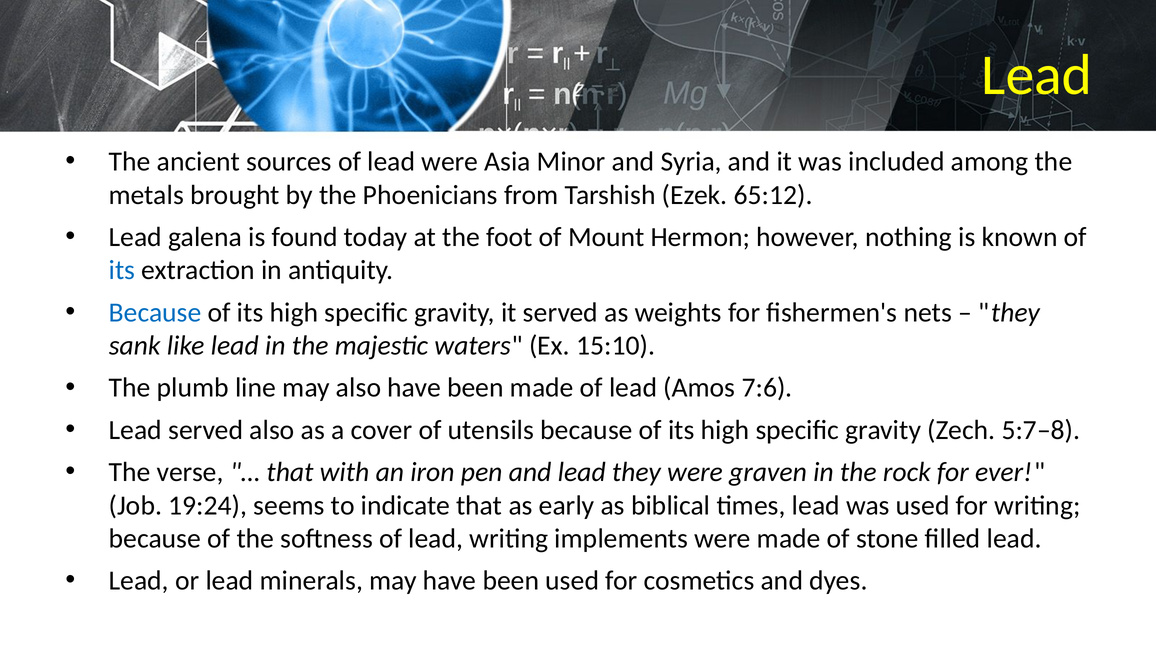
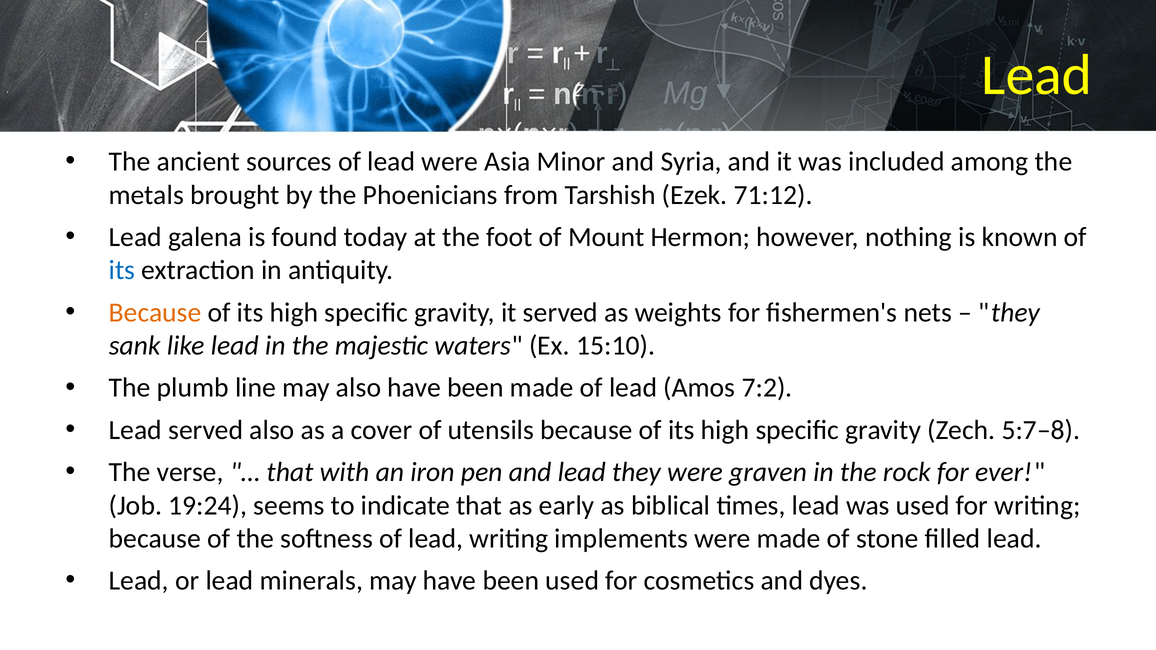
65:12: 65:12 -> 71:12 (773, 195)
Because colour: blue -> orange (155, 313)
7:6: 7:6 -> 7:2 (767, 388)
